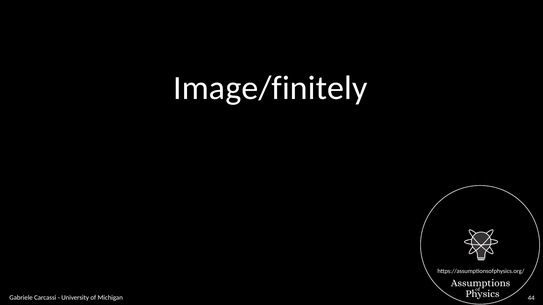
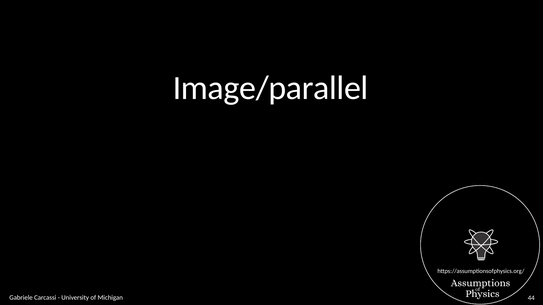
Image/finitely: Image/finitely -> Image/parallel (271, 88)
